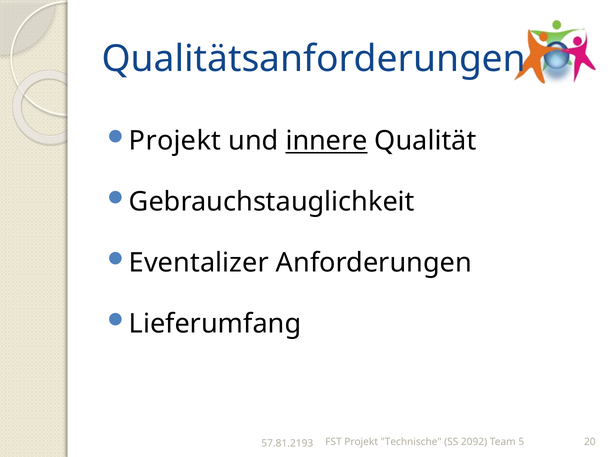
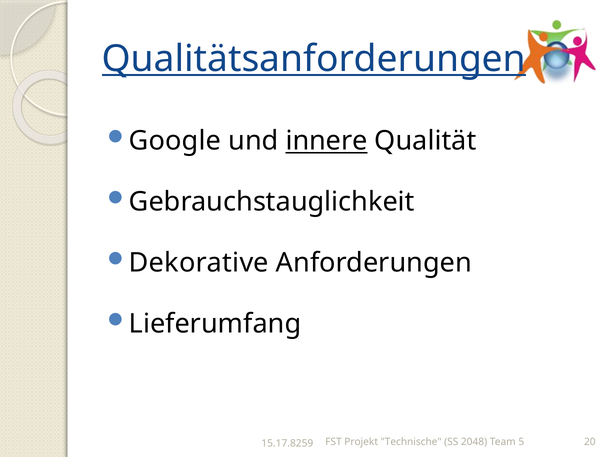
Qualitätsanforderungen underline: none -> present (314, 59)
Projekt: Projekt -> Google (175, 141)
Eventalizer: Eventalizer -> Dekorative (199, 263)
2092: 2092 -> 2048 (474, 442)
57.81.2193: 57.81.2193 -> 15.17.8259 (287, 444)
